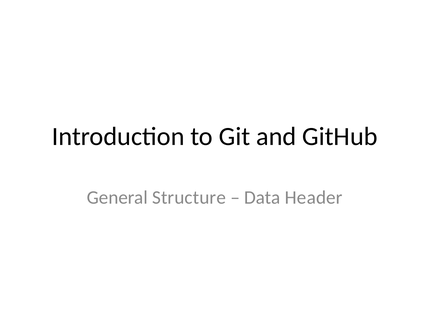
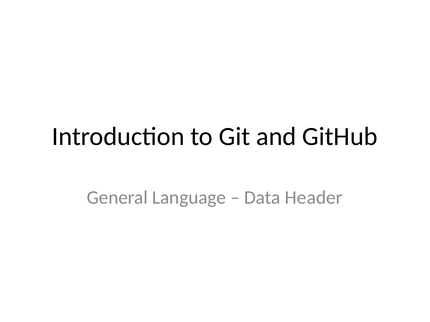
Structure: Structure -> Language (189, 198)
